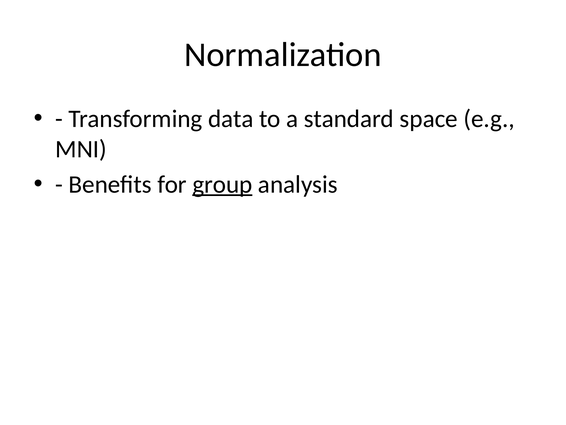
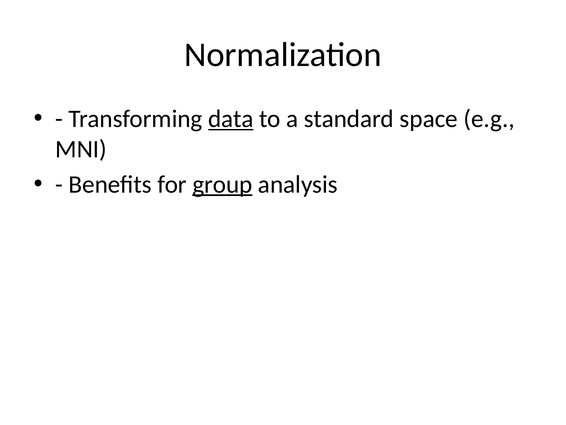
data underline: none -> present (231, 119)
